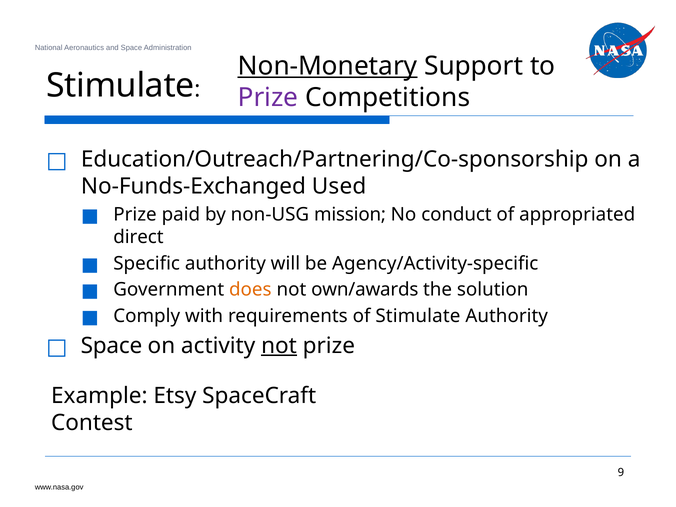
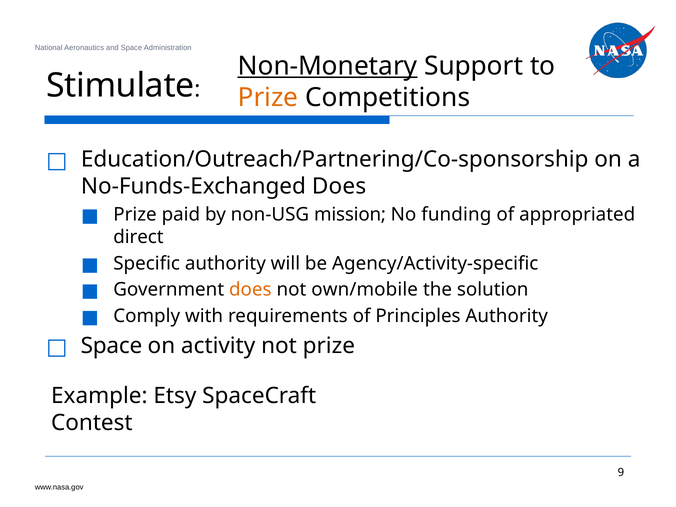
Prize colour: purple -> orange (268, 98)
No-Funds-Exchanged Used: Used -> Does (339, 186)
conduct: conduct -> funding (456, 215)
own/awards: own/awards -> own/mobile (365, 290)
of Stimulate: Stimulate -> Principles (418, 316)
not underline: present -> none (279, 346)
